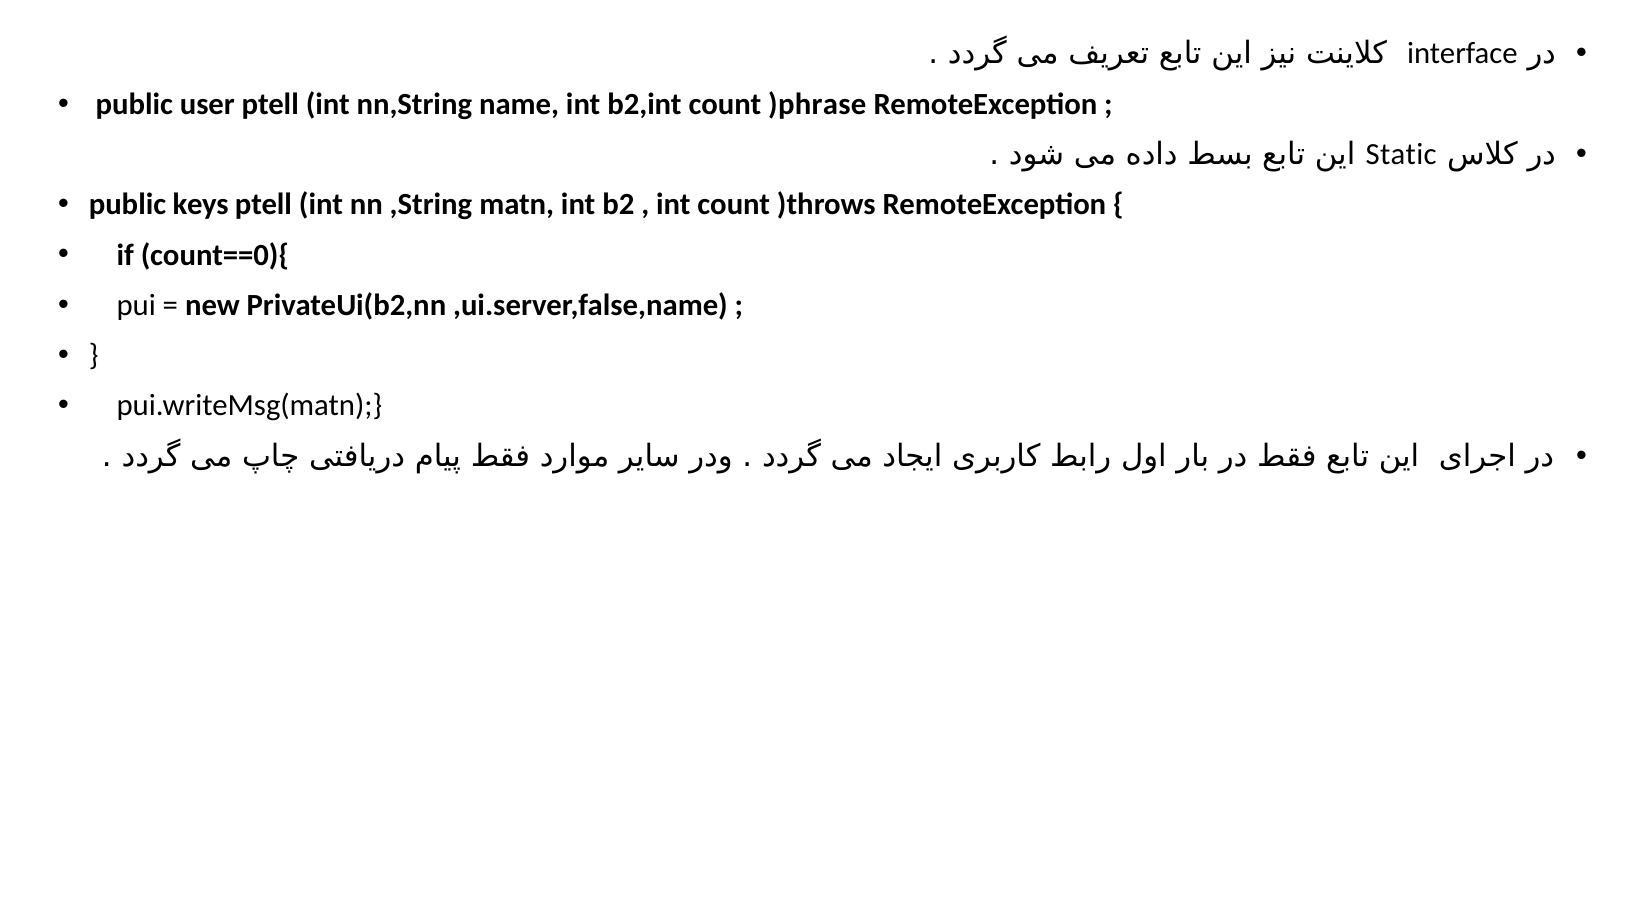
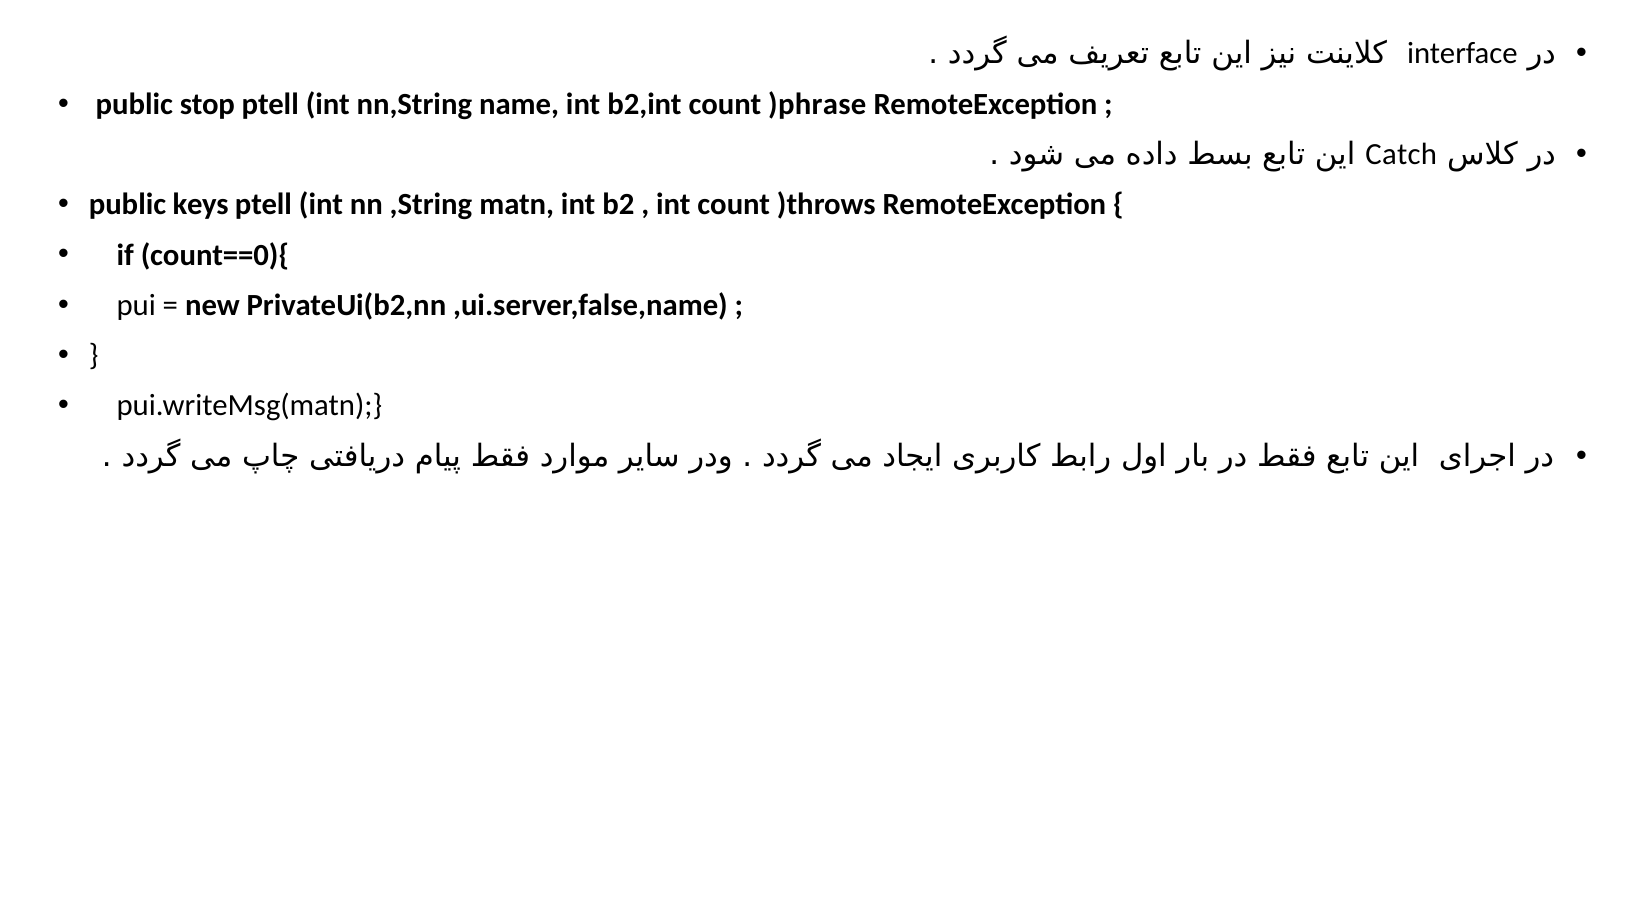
user: user -> stop (207, 104)
Static: Static -> Catch (1401, 154)
